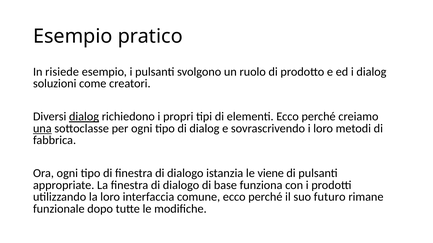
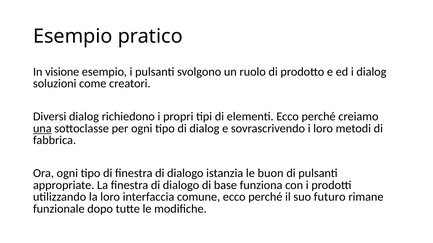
risiede: risiede -> visione (62, 72)
dialog underline: present -> none (84, 117)
viene: viene -> buon (271, 174)
